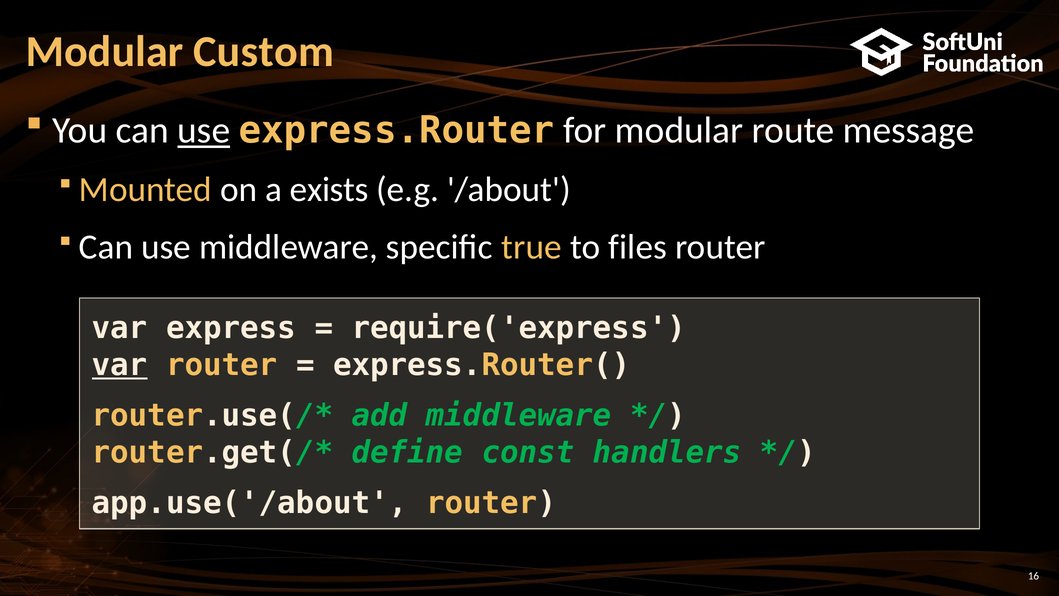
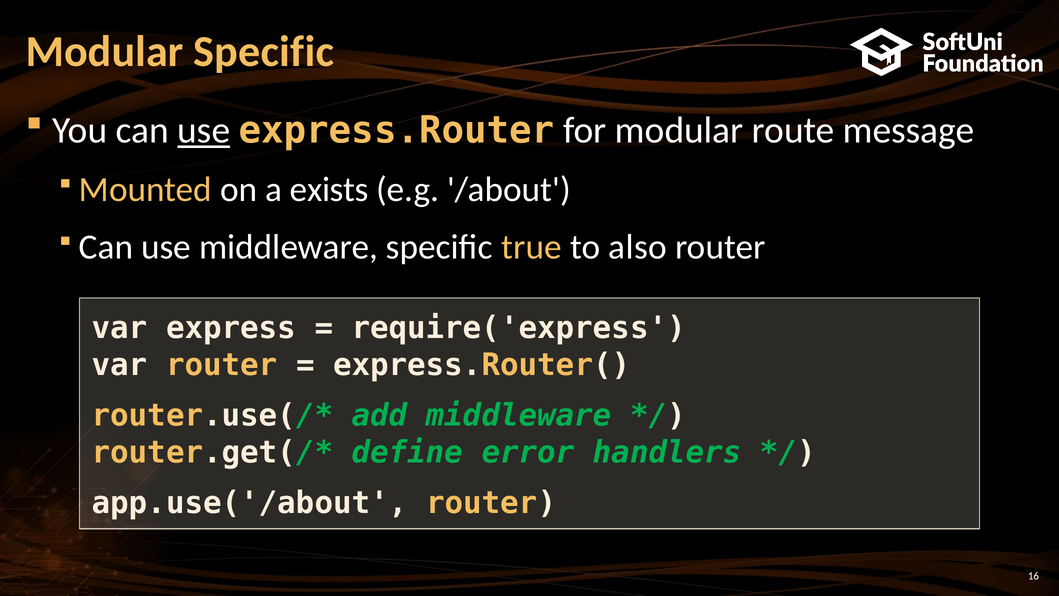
Modular Custom: Custom -> Specific (264, 51)
files: files -> also (638, 247)
var underline: present -> none (120, 365)
const: const -> error (528, 452)
